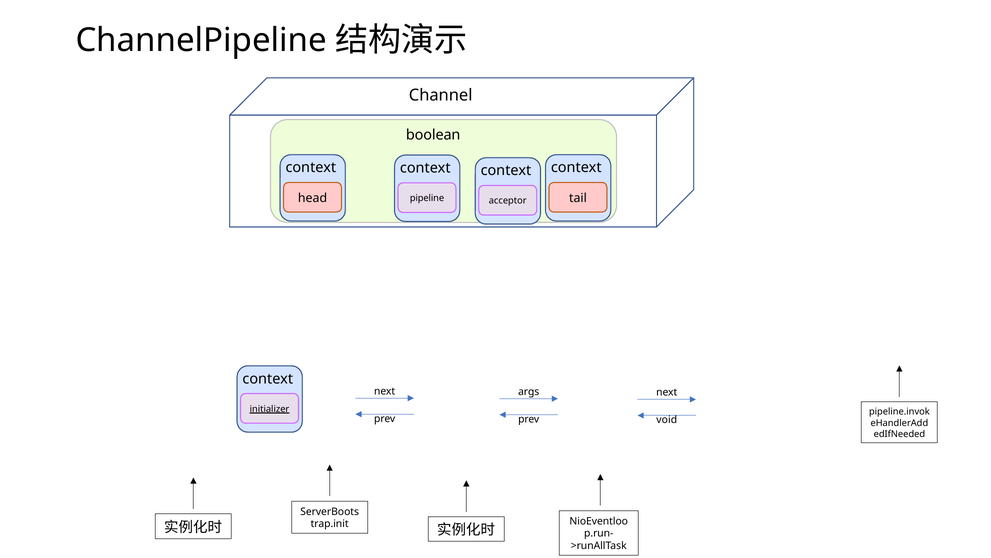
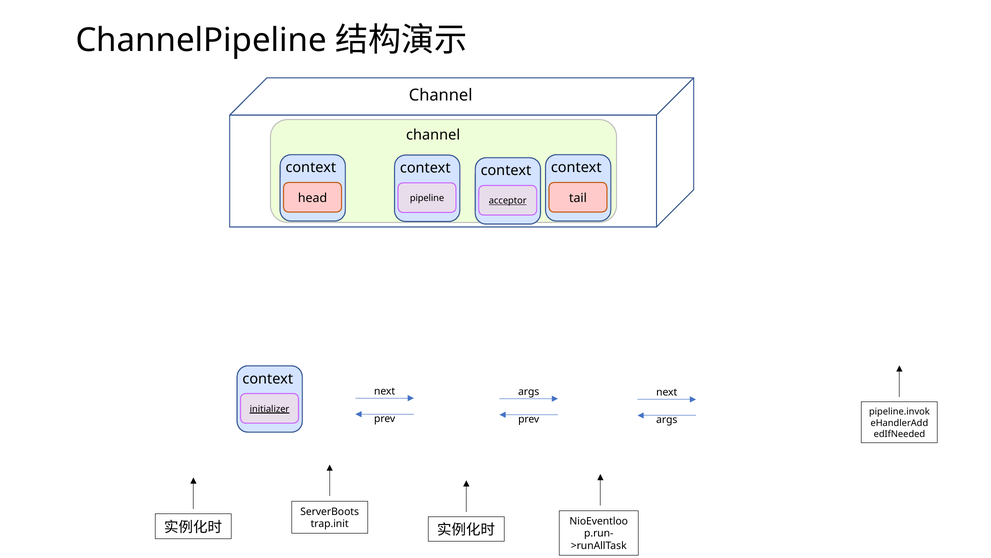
boolean: boolean -> channel (433, 135)
acceptor underline: none -> present (508, 201)
void: void -> args (667, 419)
